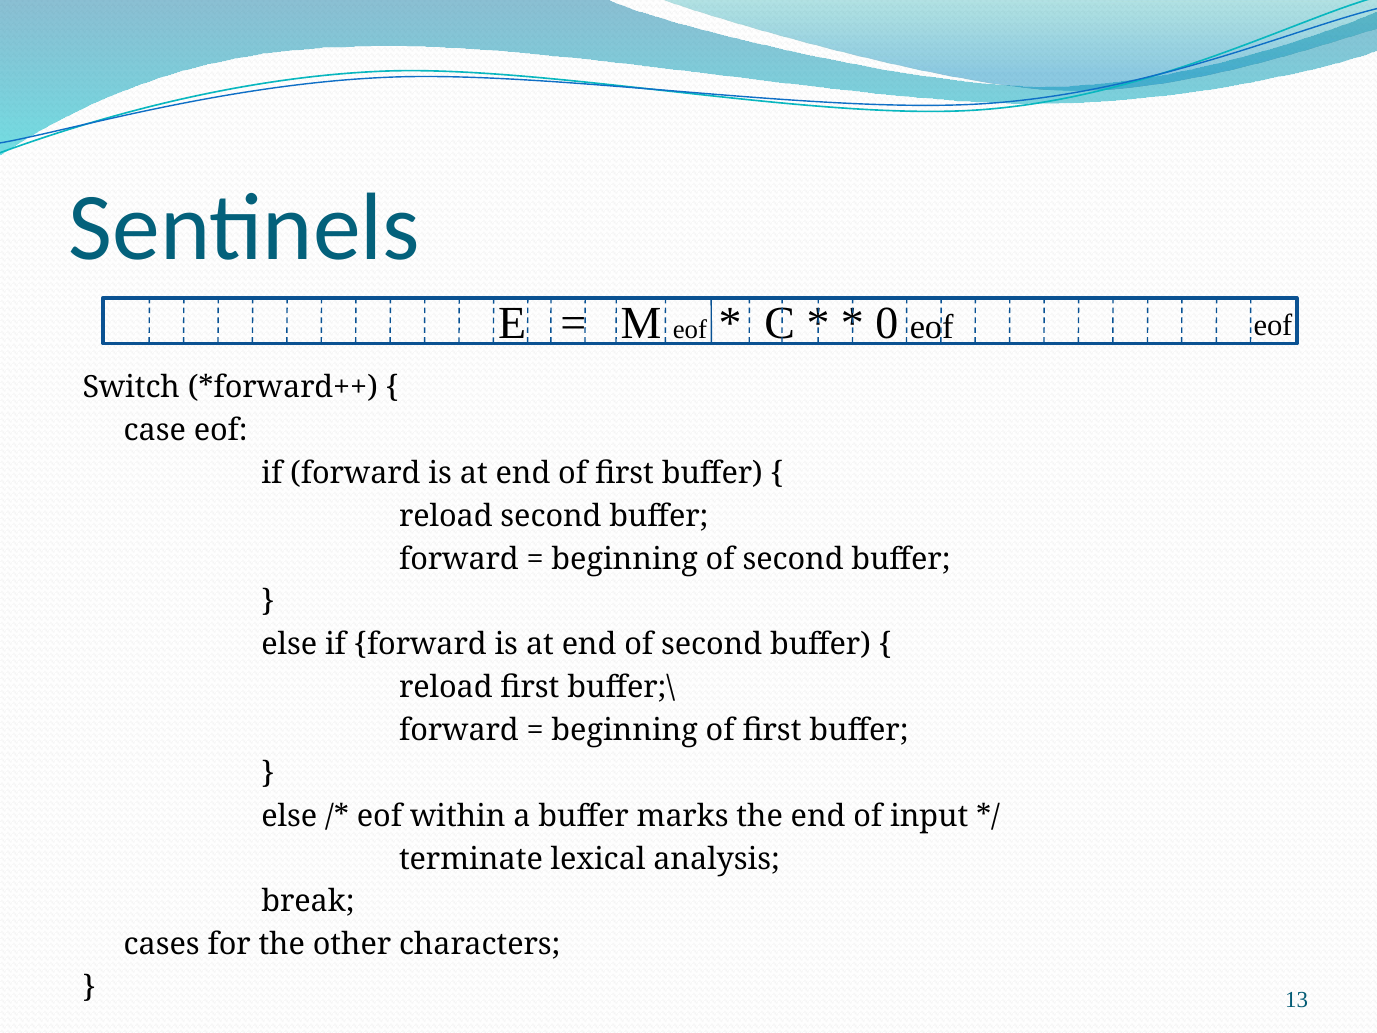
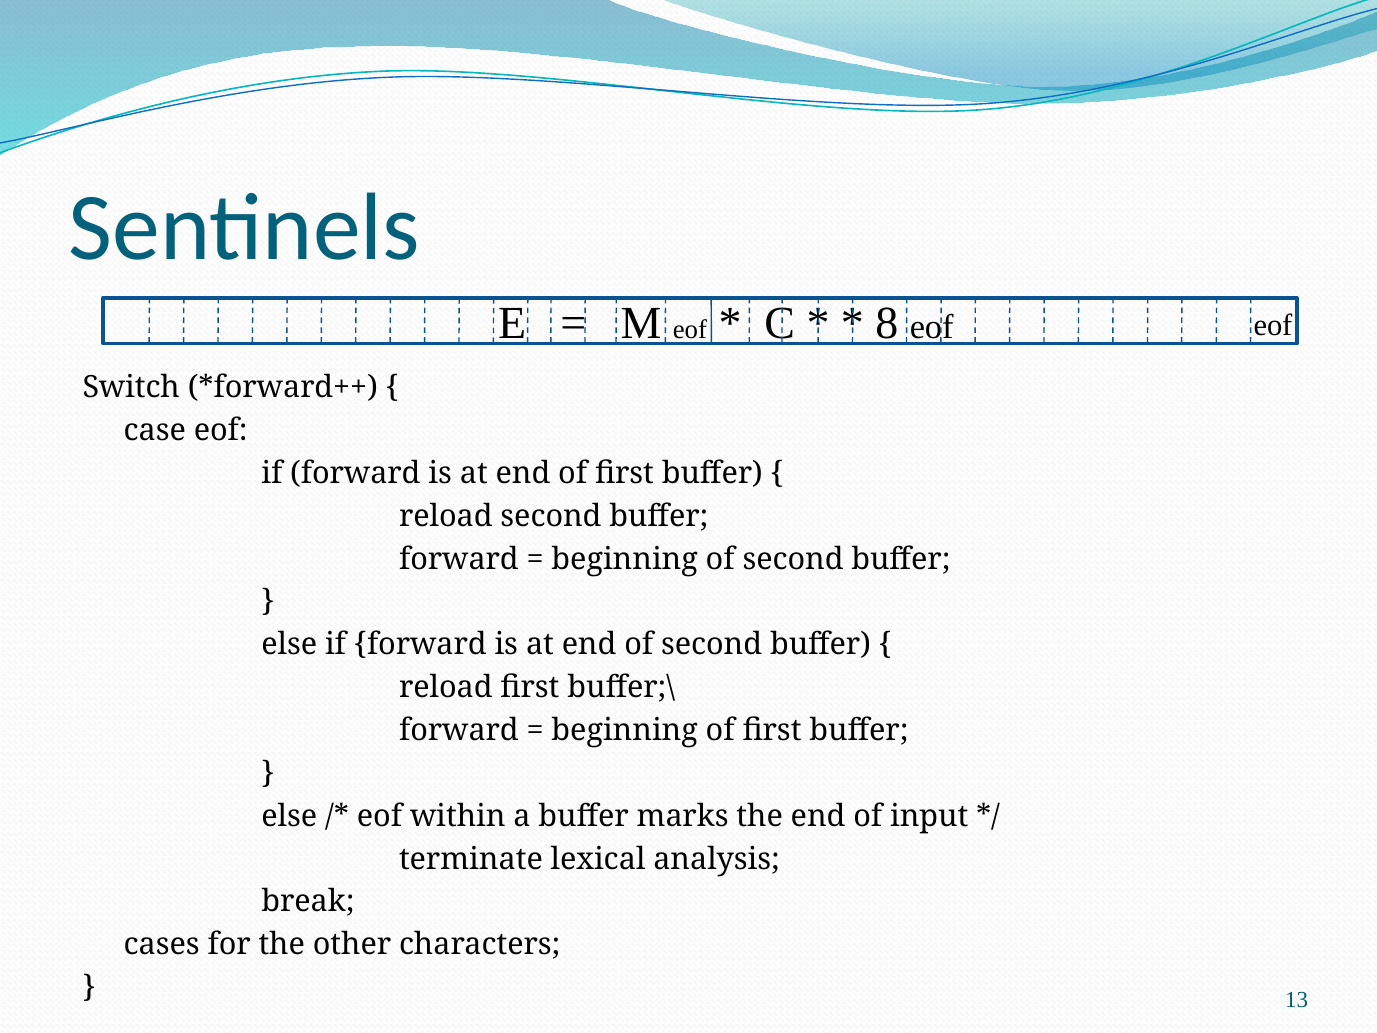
0: 0 -> 8 (887, 324)
